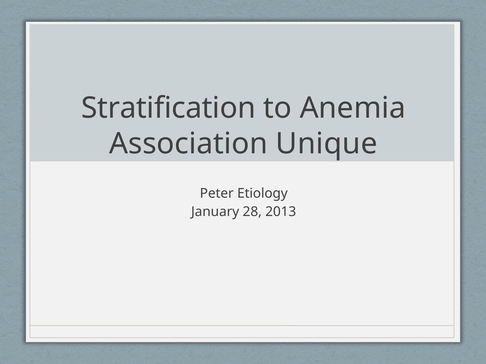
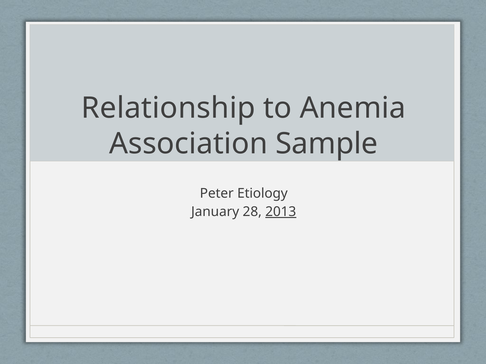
Stratification: Stratification -> Relationship (168, 108)
Unique: Unique -> Sample (327, 144)
2013 underline: none -> present (281, 212)
